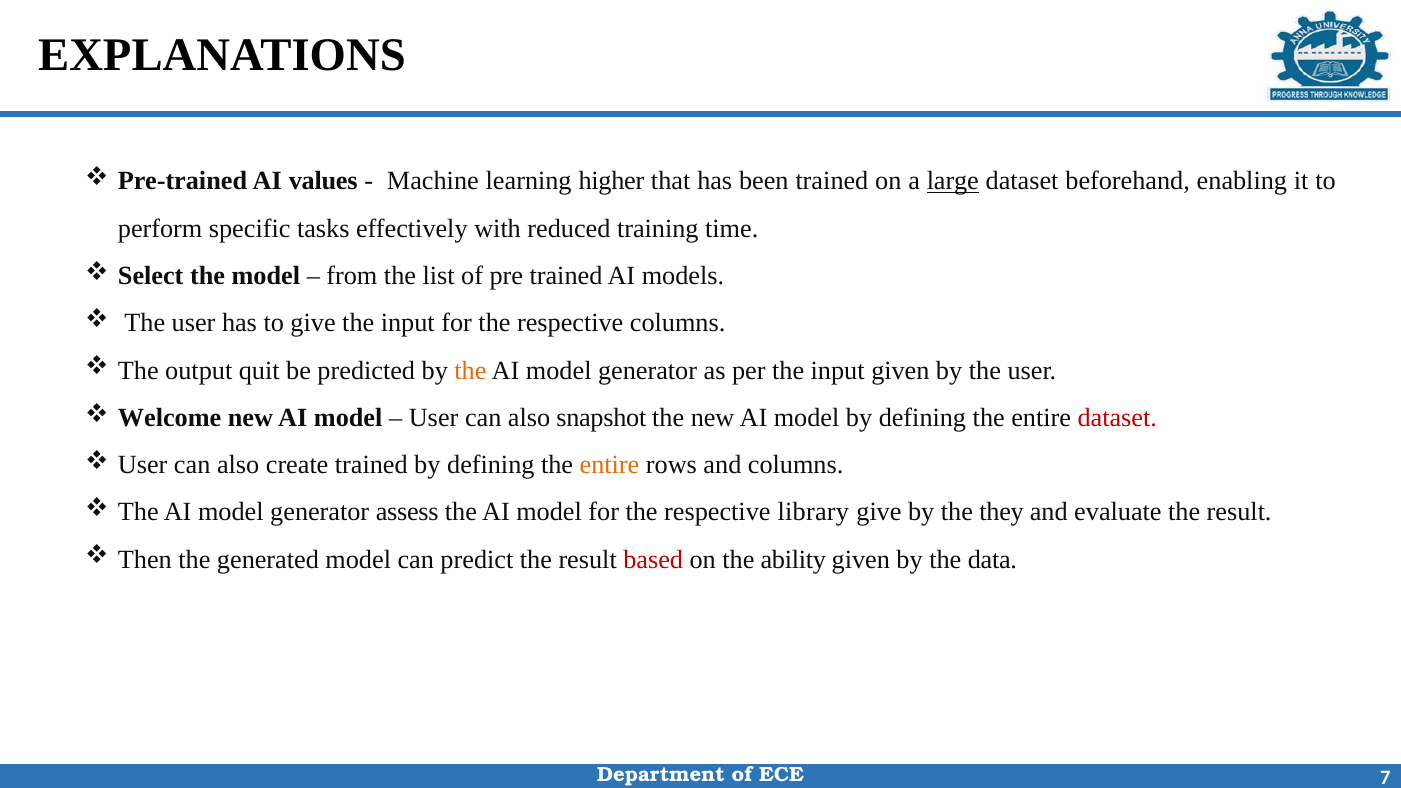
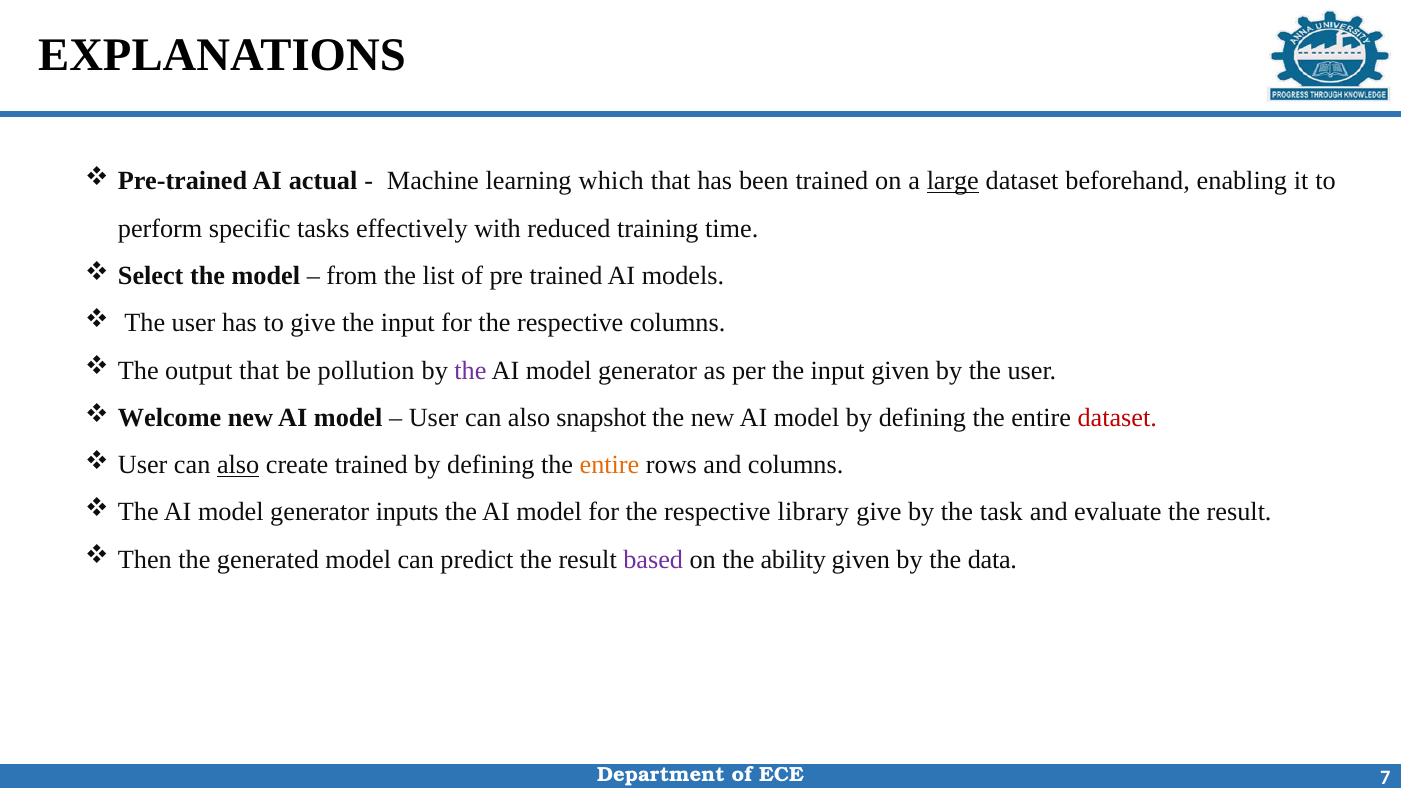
values: values -> actual (323, 181)
higher: higher -> which (611, 181)
output quit: quit -> that (259, 370)
predicted: predicted -> pollution (366, 370)
the colour: orange -> purple (470, 370)
also underline: none -> present (238, 465)
assess: assess -> inputs (407, 512)
they: they -> task (1001, 512)
based colour: red -> purple (653, 560)
